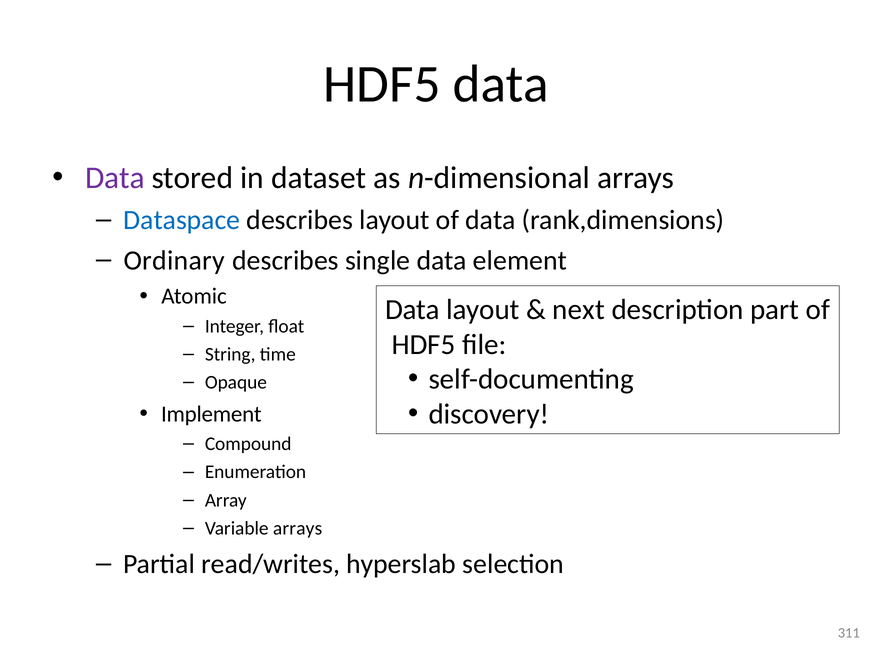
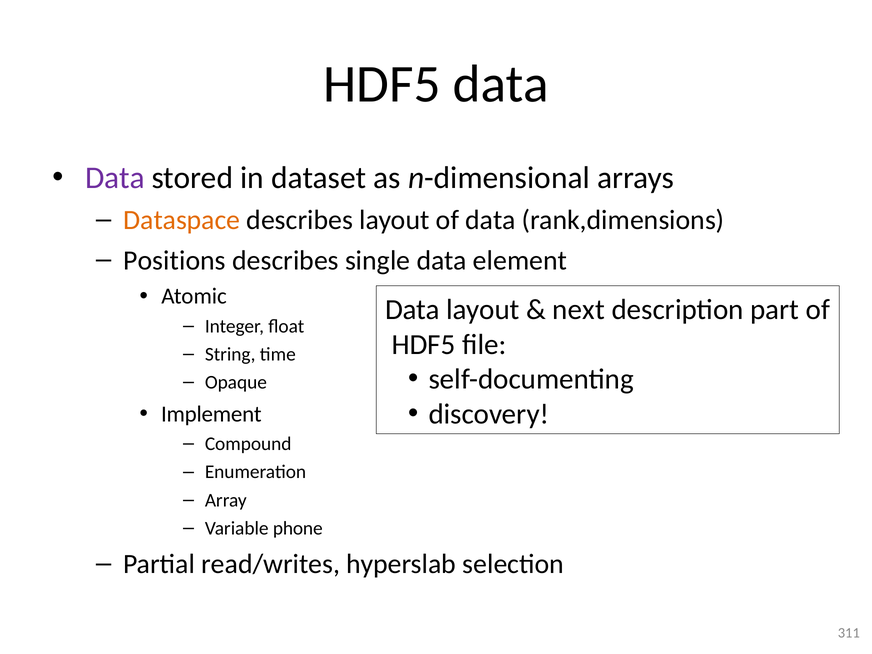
Dataspace colour: blue -> orange (182, 220)
Ordinary: Ordinary -> Positions (174, 260)
Variable arrays: arrays -> phone (298, 528)
